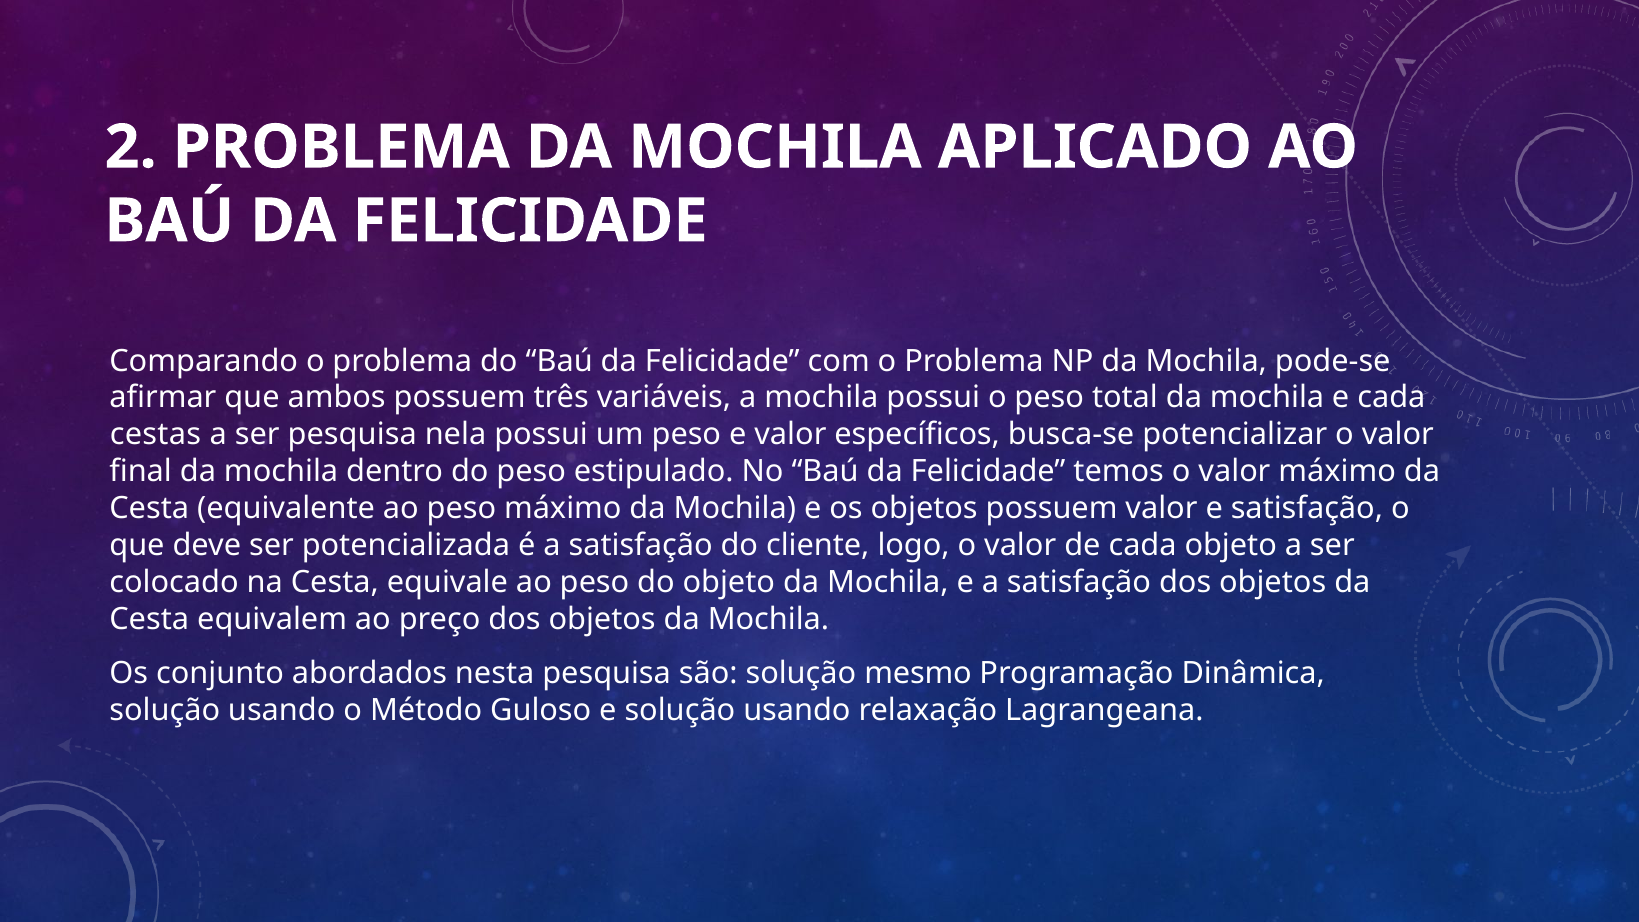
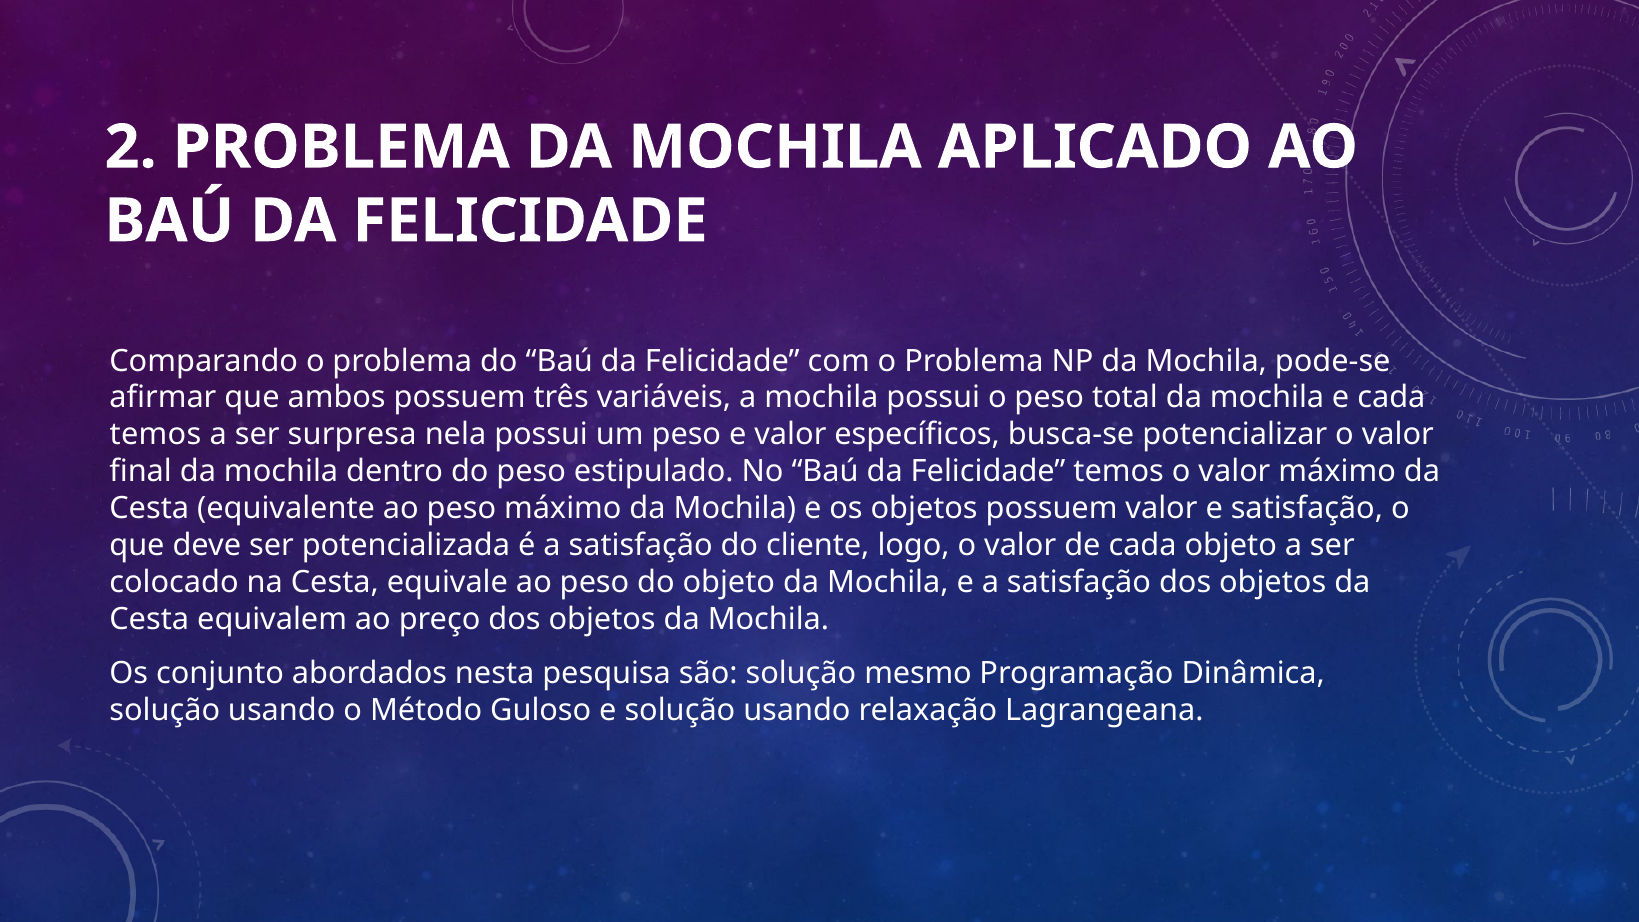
cestas: cestas -> temos (155, 435)
ser pesquisa: pesquisa -> surpresa (352, 435)
